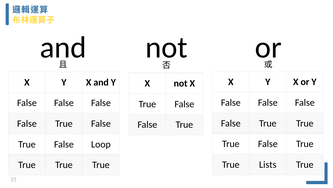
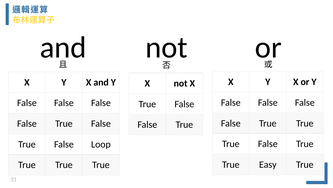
Lists: Lists -> Easy (268, 164)
